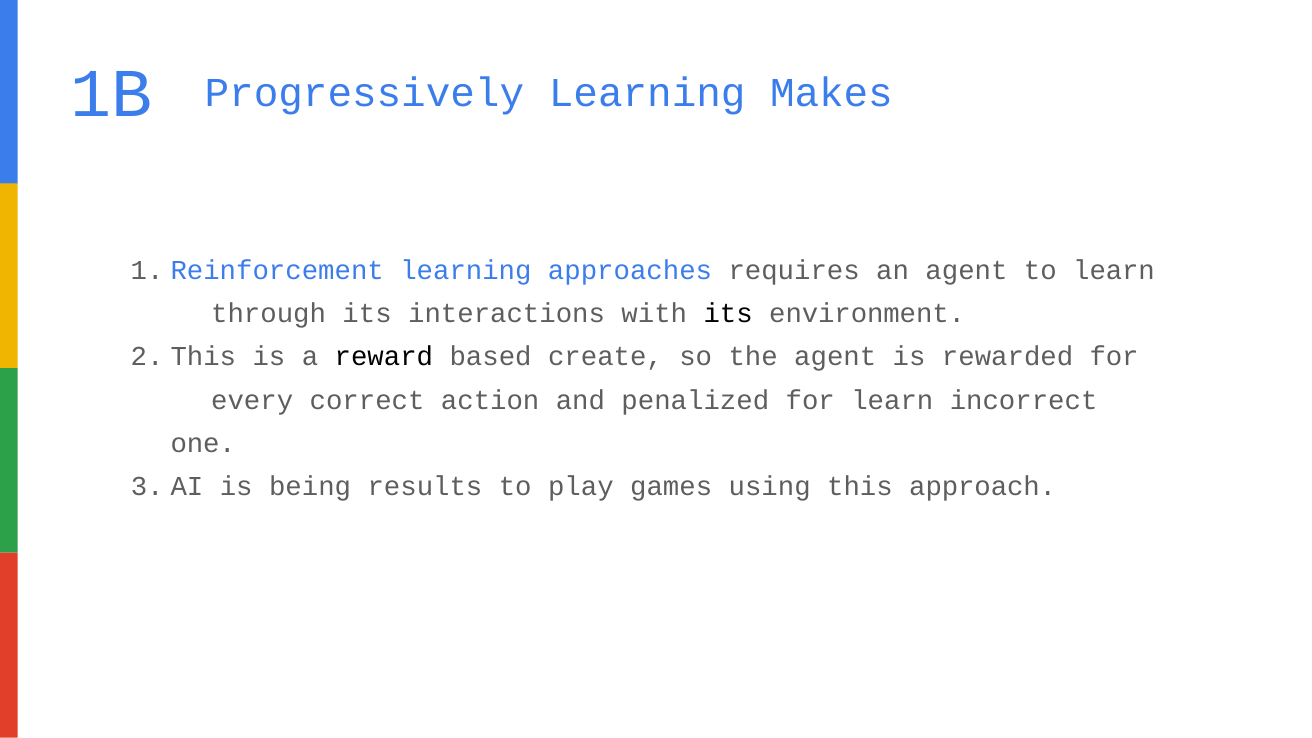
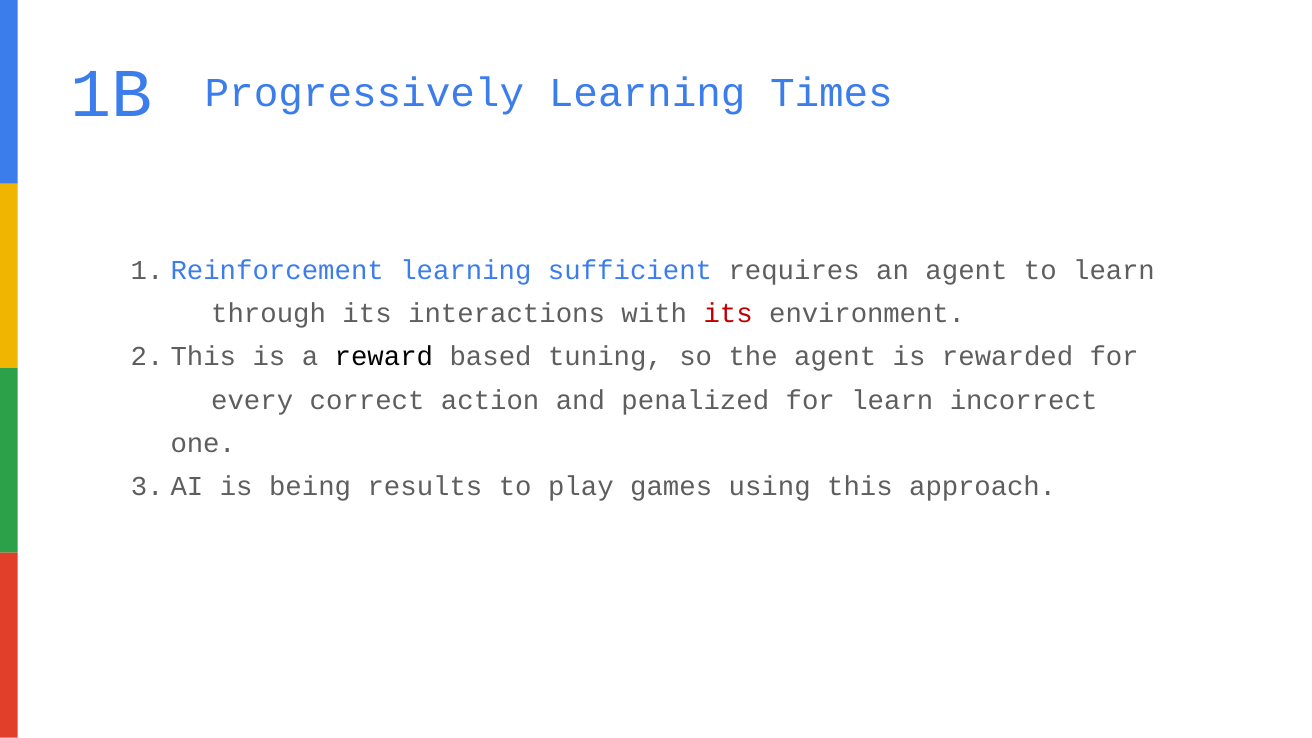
Makes: Makes -> Times (831, 93)
approaches: approaches -> sufficient (630, 270)
its colour: black -> red (728, 313)
create: create -> tuning (605, 357)
